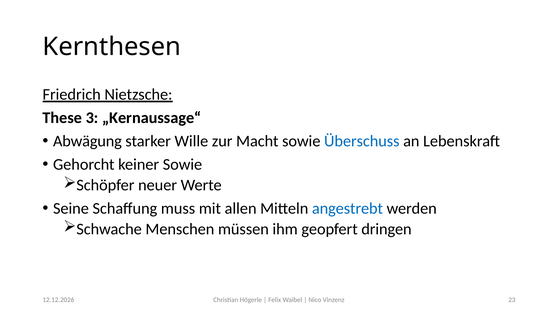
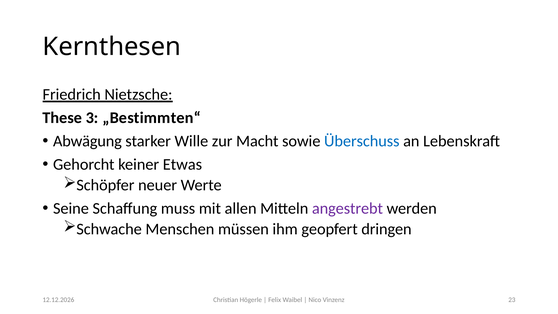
„Kernaussage“: „Kernaussage“ -> „Bestimmten“ (152, 118)
keiner Sowie: Sowie -> Etwas (182, 165)
angestrebt colour: blue -> purple (347, 208)
